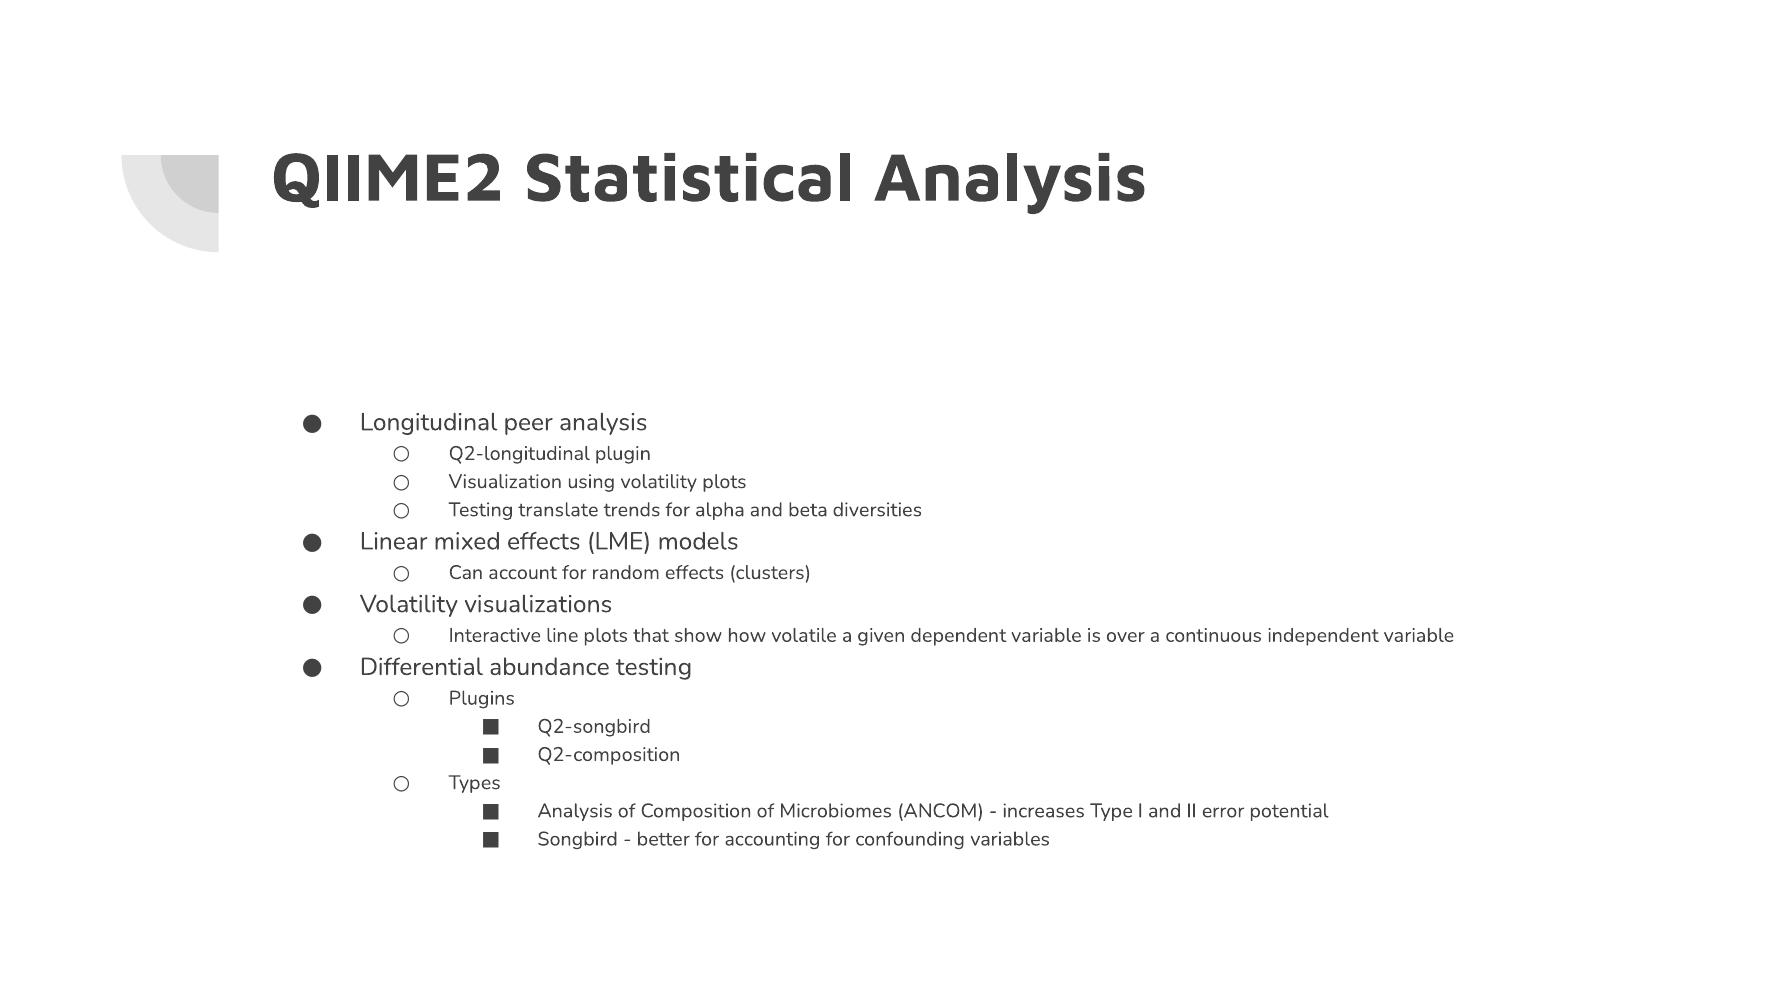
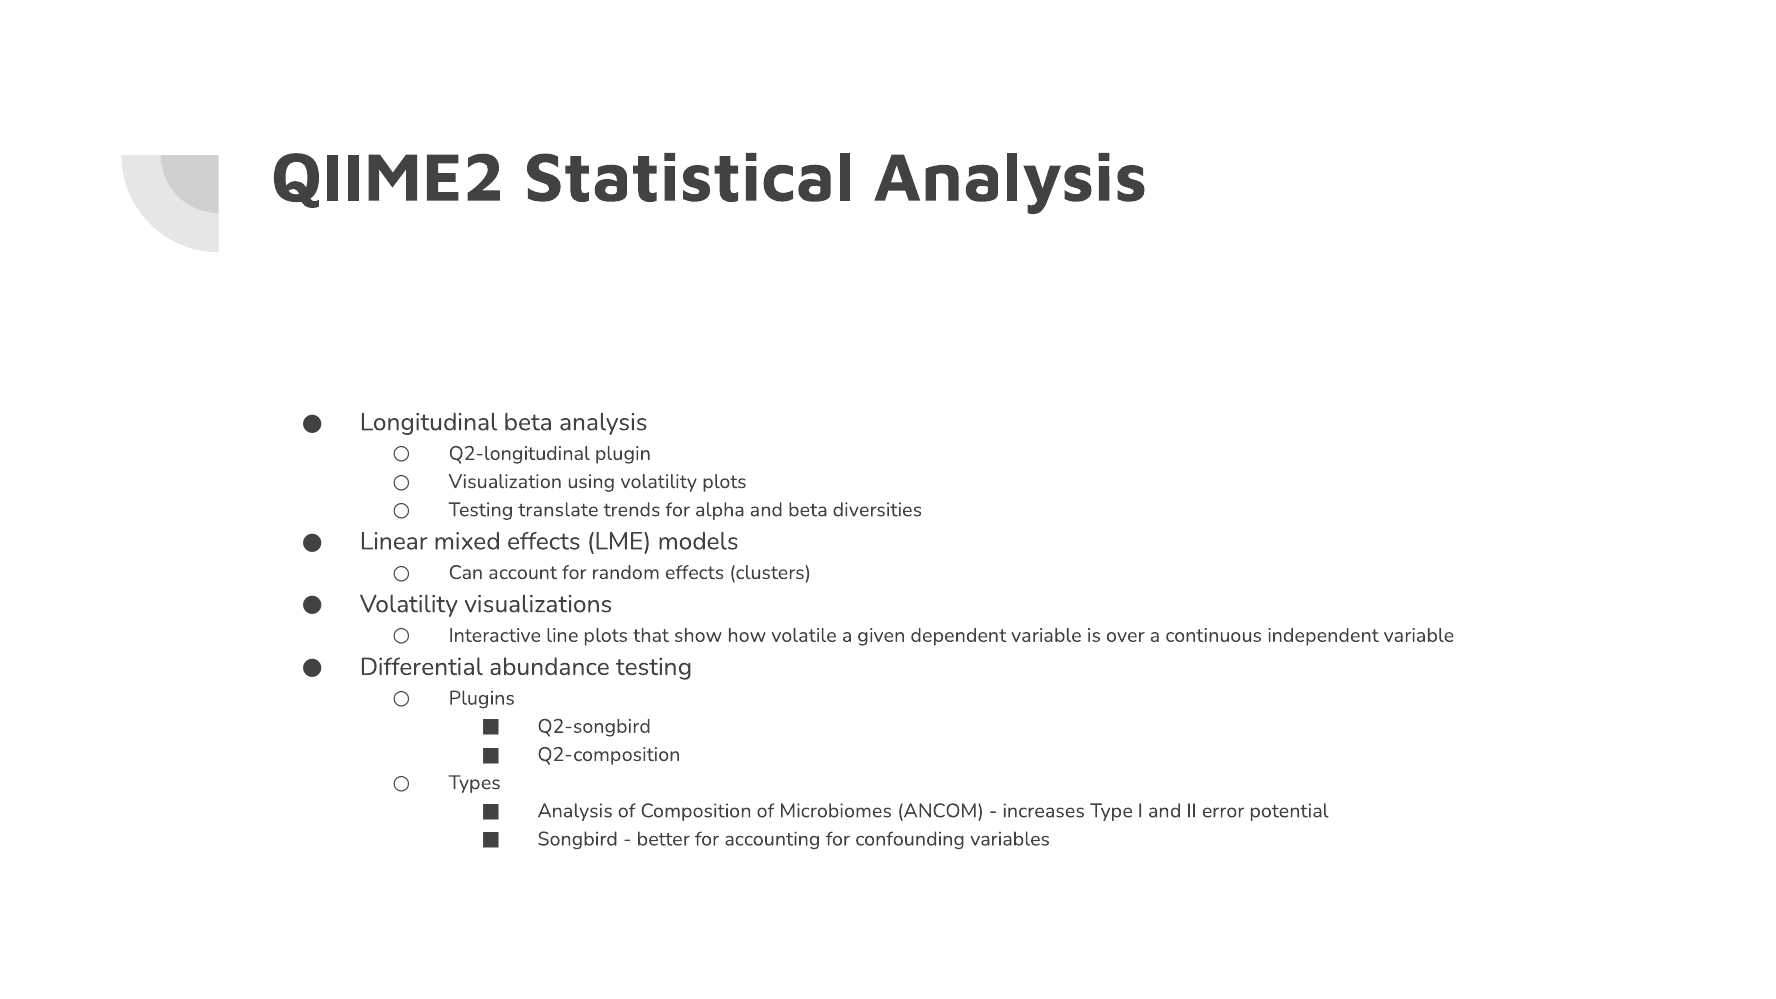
Longitudinal peer: peer -> beta (528, 422)
